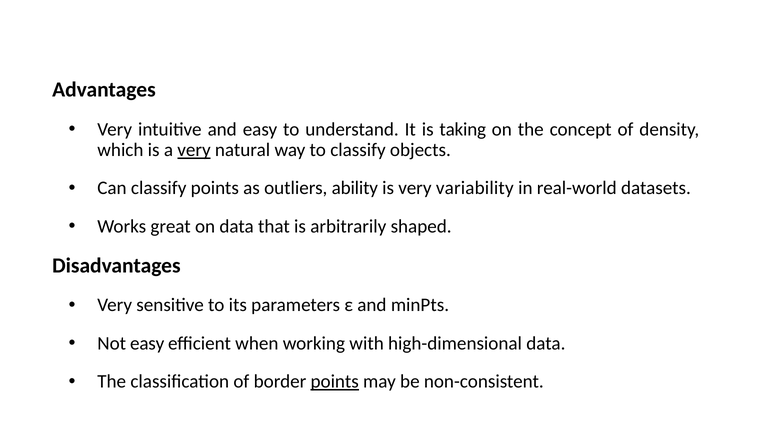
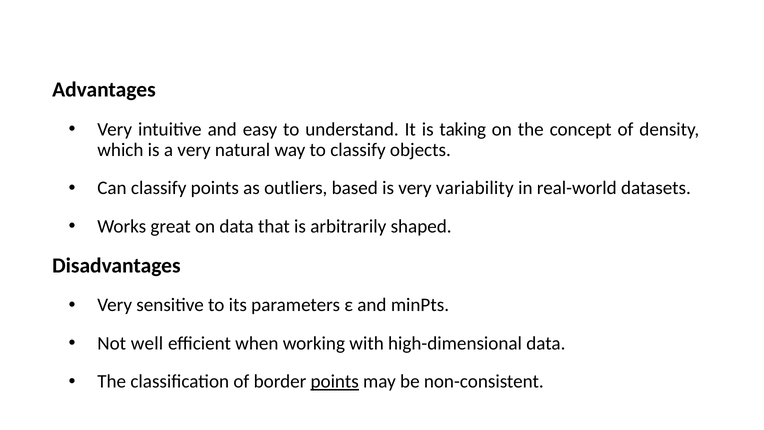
very underline: present -> none (194, 150)
ability: ability -> based (355, 188)
Not easy: easy -> well (147, 343)
